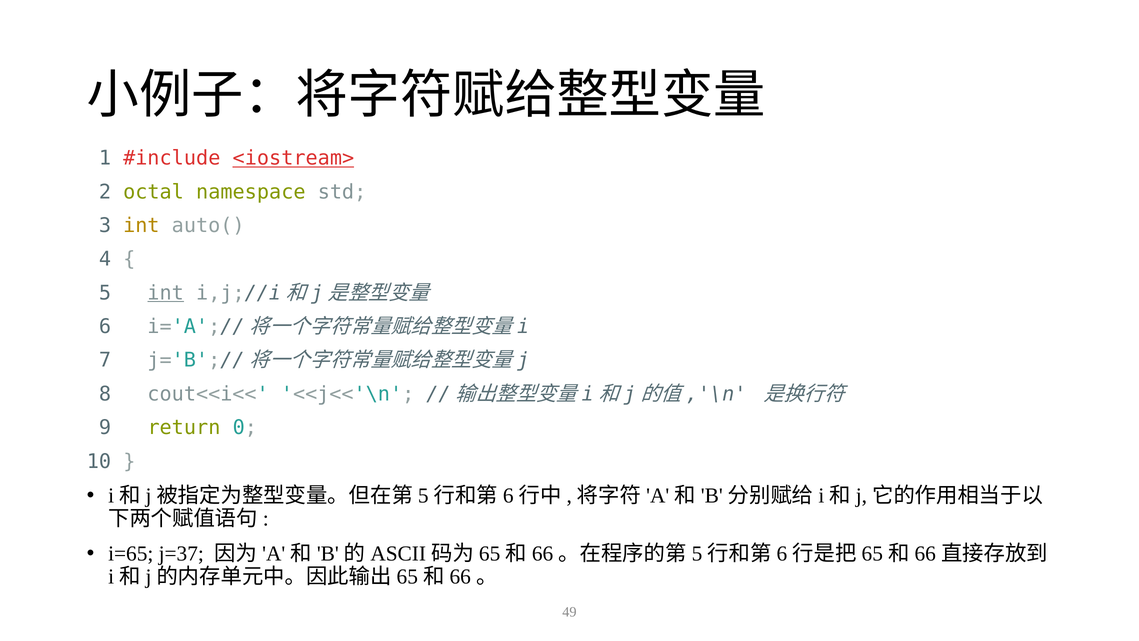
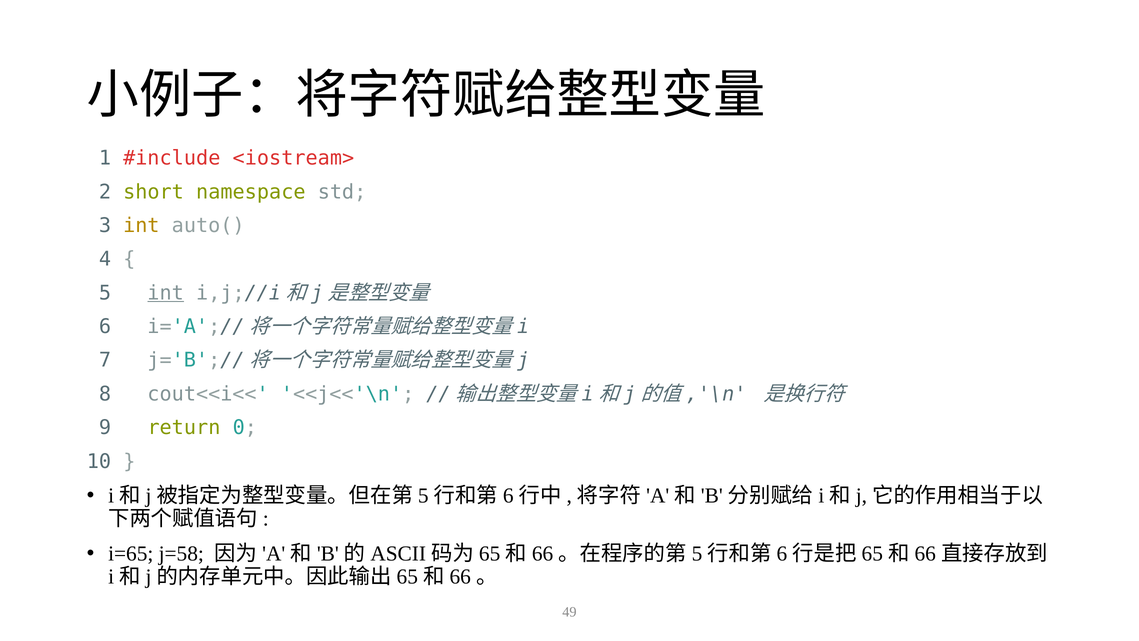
<iostream> underline: present -> none (293, 158)
octal: octal -> short (154, 192)
j=37: j=37 -> j=58 (181, 553)
